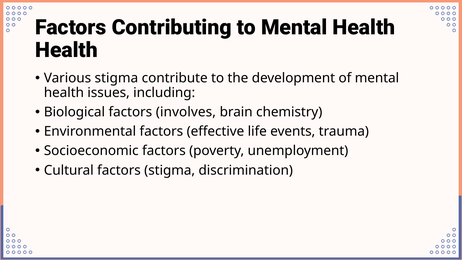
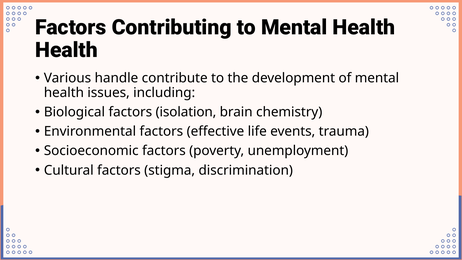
Various stigma: stigma -> handle (116, 78)
involves: involves -> isolation (186, 112)
